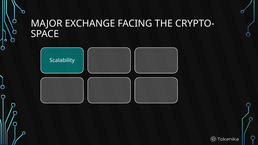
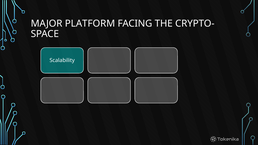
EXCHANGE: EXCHANGE -> PLATFORM (90, 23)
